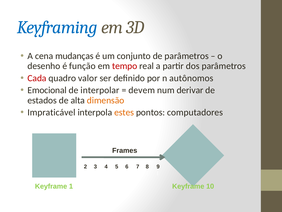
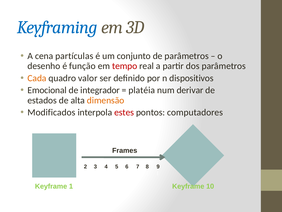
mudanças: mudanças -> partículas (74, 56)
Cada colour: red -> orange (37, 78)
autônomos: autônomos -> dispositivos (191, 78)
interpolar: interpolar -> integrador (100, 90)
devem: devem -> platéia (142, 90)
Impraticável: Impraticável -> Modificados (51, 112)
estes colour: orange -> red (124, 112)
